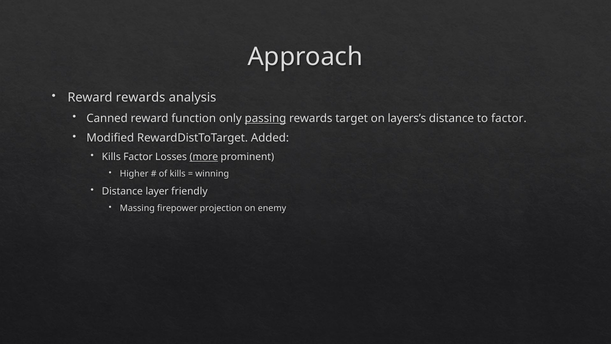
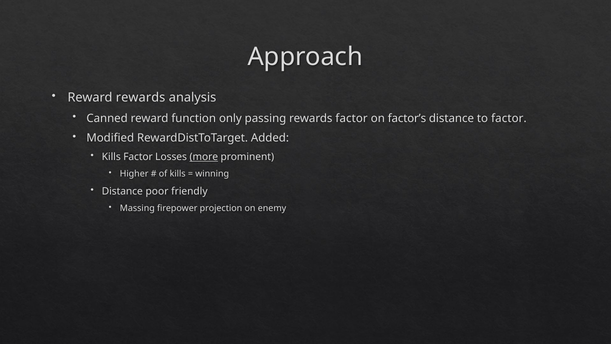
passing underline: present -> none (265, 118)
rewards target: target -> factor (352, 118)
layers’s: layers’s -> factor’s (407, 118)
layer: layer -> poor (157, 191)
